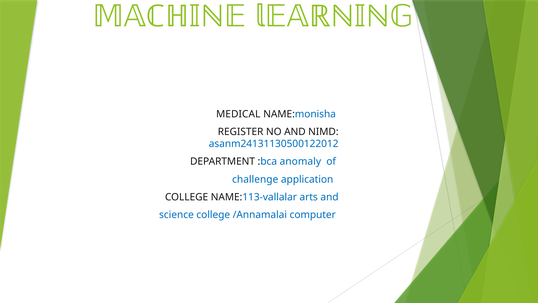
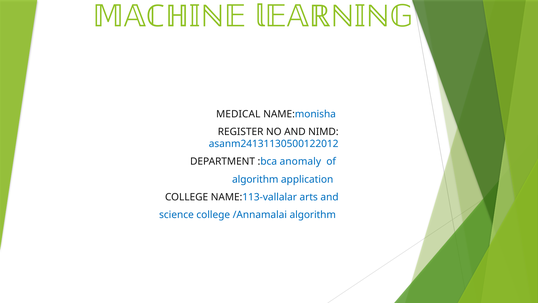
challenge: challenge -> algorithm (255, 179)
/Annamalai computer: computer -> algorithm (313, 215)
